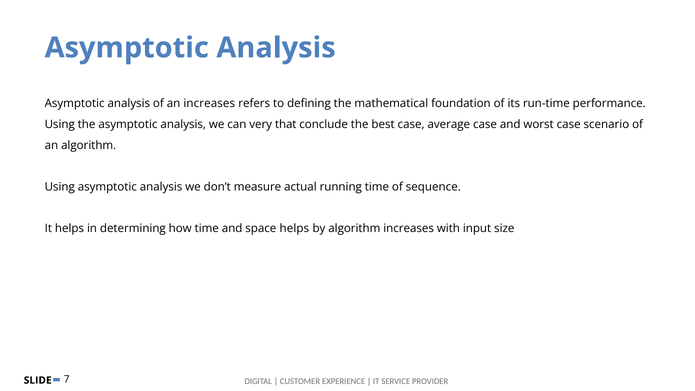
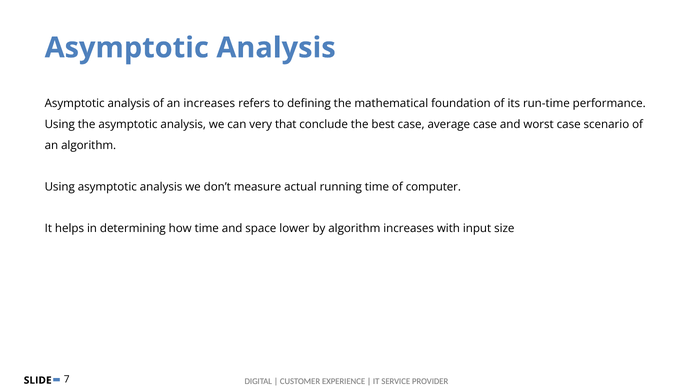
sequence: sequence -> computer (433, 187)
space helps: helps -> lower (294, 229)
